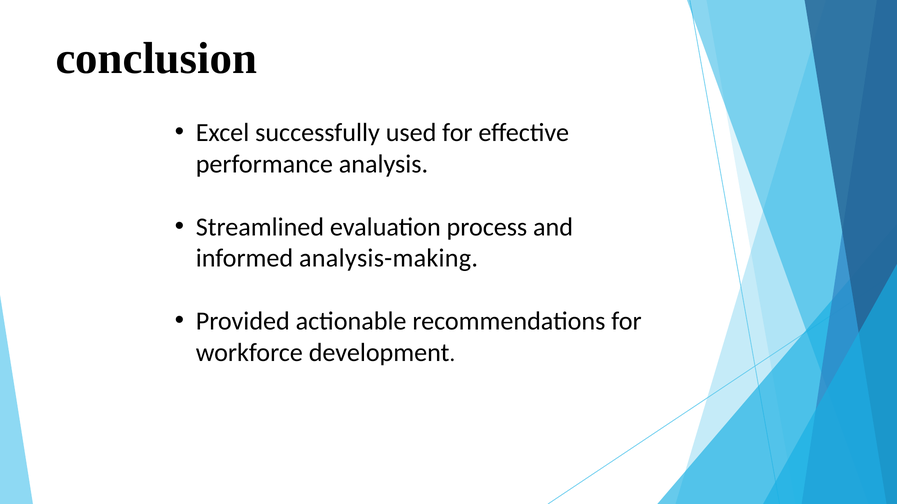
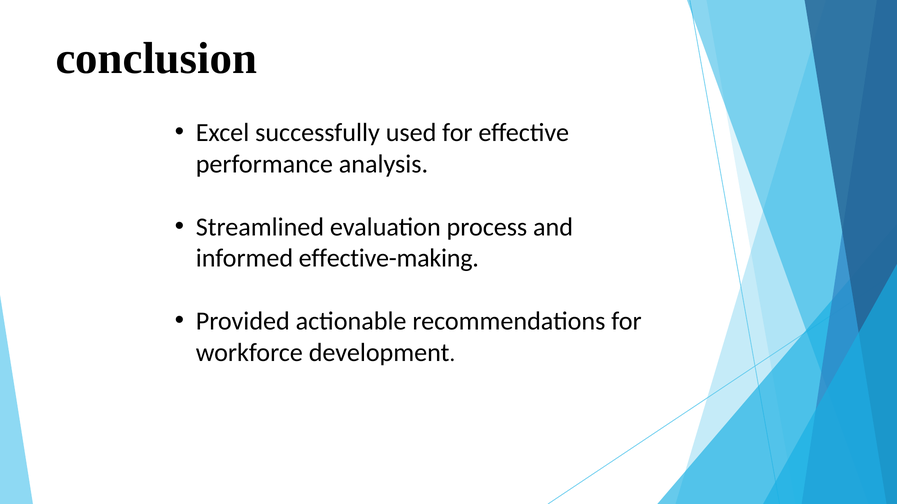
analysis-making: analysis-making -> effective-making (389, 259)
